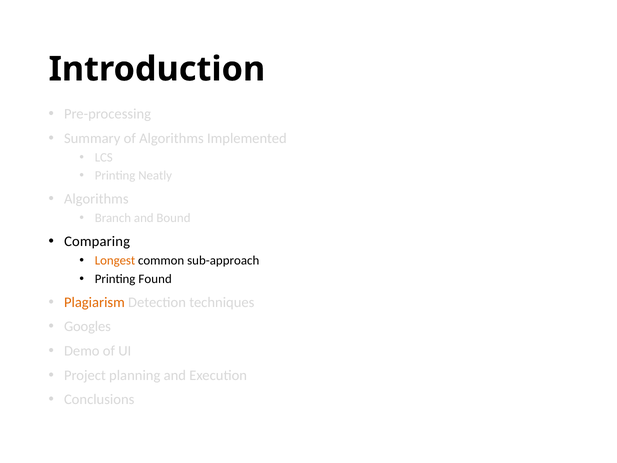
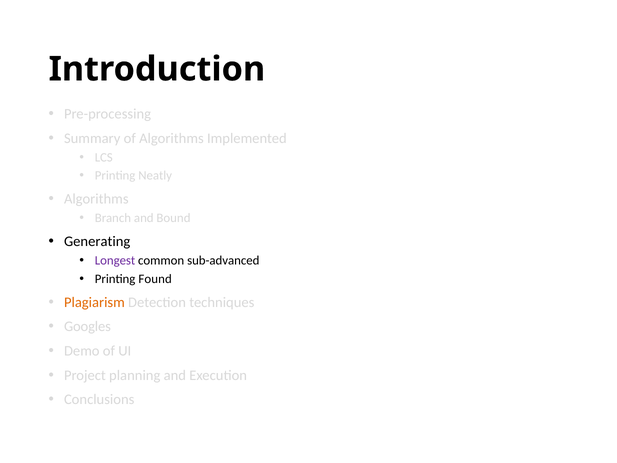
Comparing: Comparing -> Generating (97, 241)
Longest colour: orange -> purple (115, 261)
sub-approach: sub-approach -> sub-advanced (223, 261)
